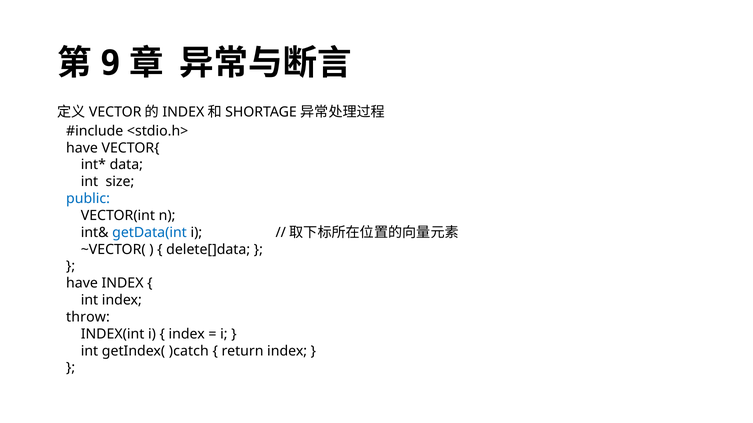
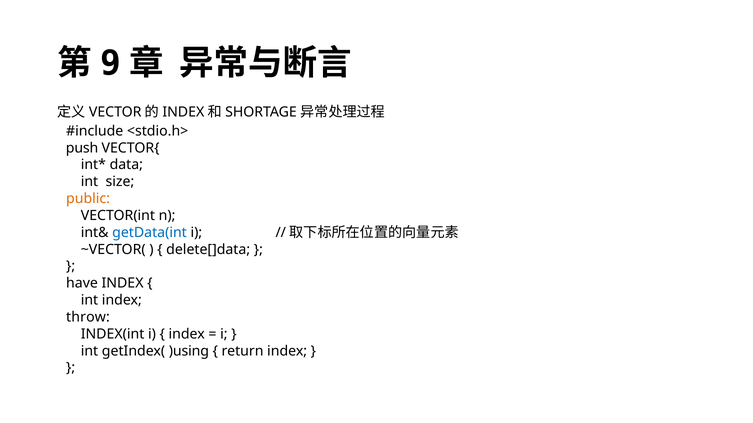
have: have -> push (82, 148)
public colour: blue -> orange (88, 199)
)catch: )catch -> )using (189, 351)
